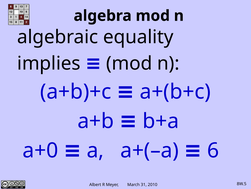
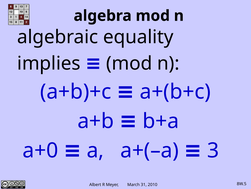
6: 6 -> 3 (213, 150)
